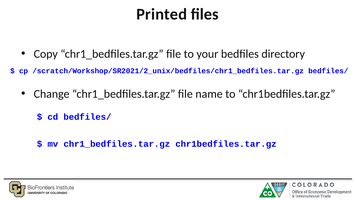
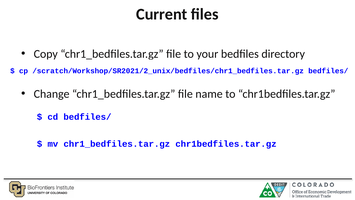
Printed: Printed -> Current (162, 14)
